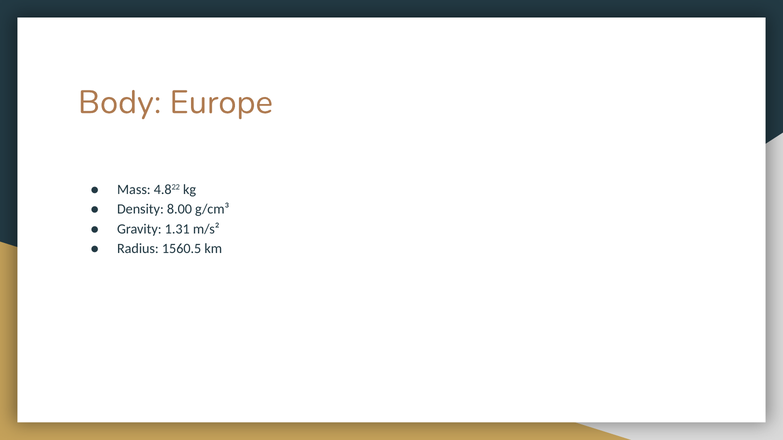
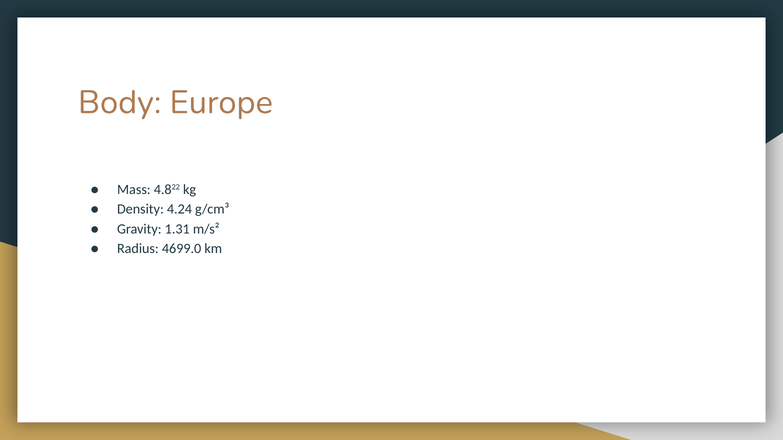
8.00: 8.00 -> 4.24 (179, 209)
1560.5: 1560.5 -> 4699.0 (182, 249)
